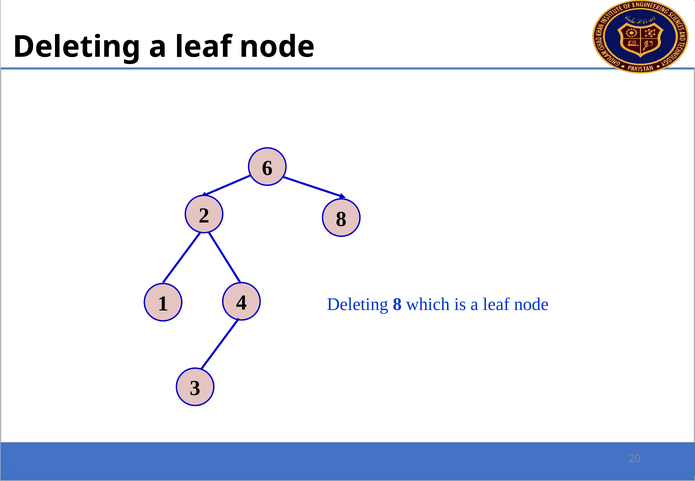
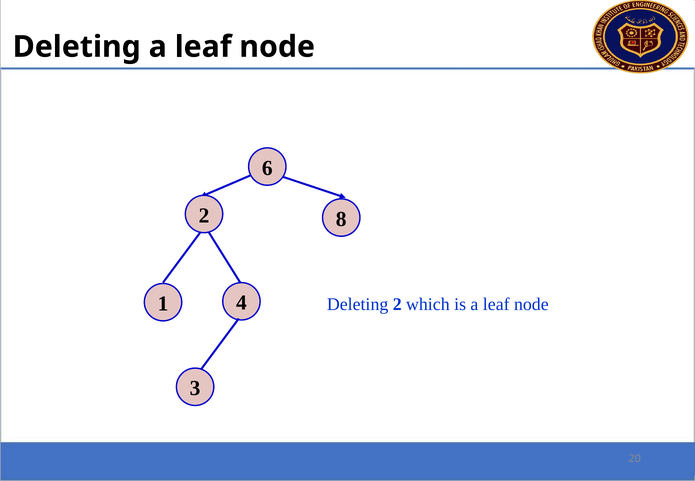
Deleting 8: 8 -> 2 (397, 305)
